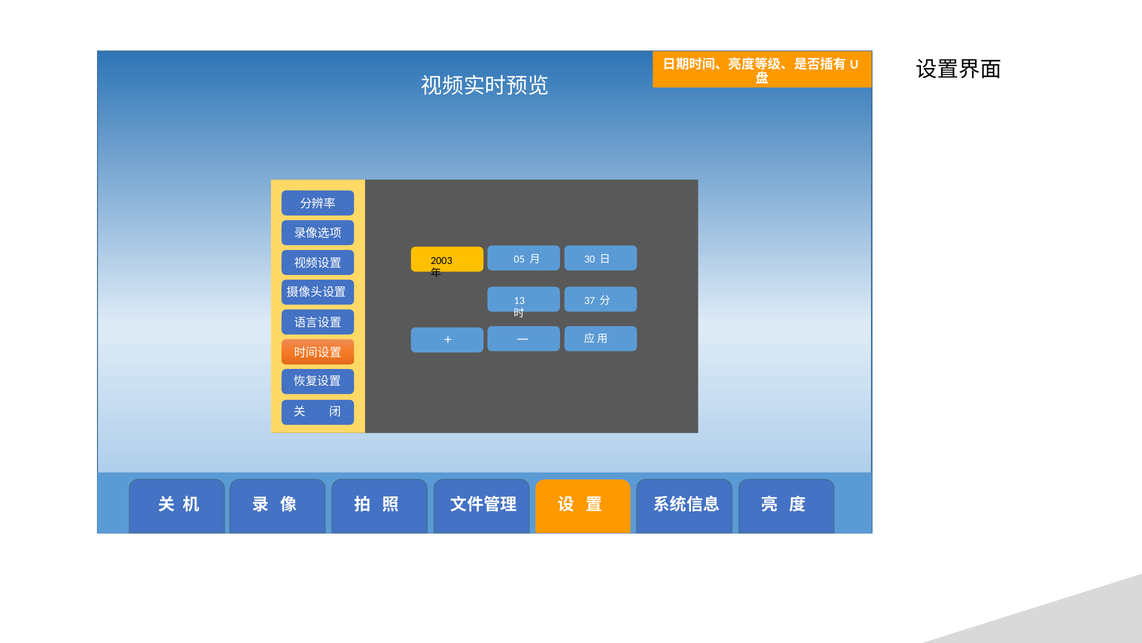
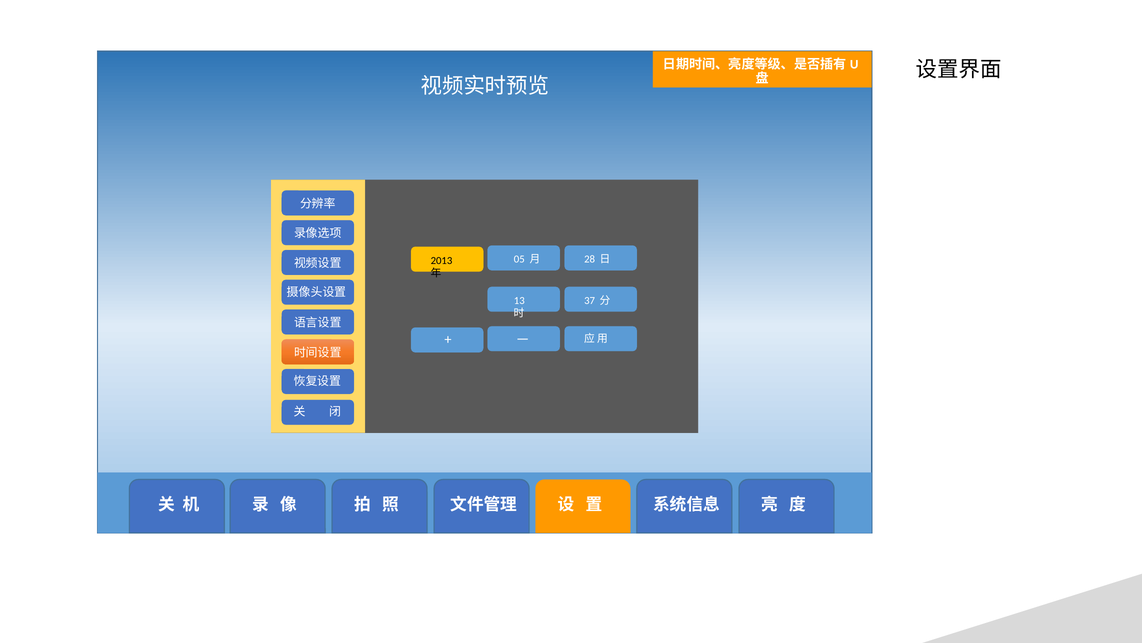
30: 30 -> 28 (590, 259)
2003: 2003 -> 2013 (441, 260)
